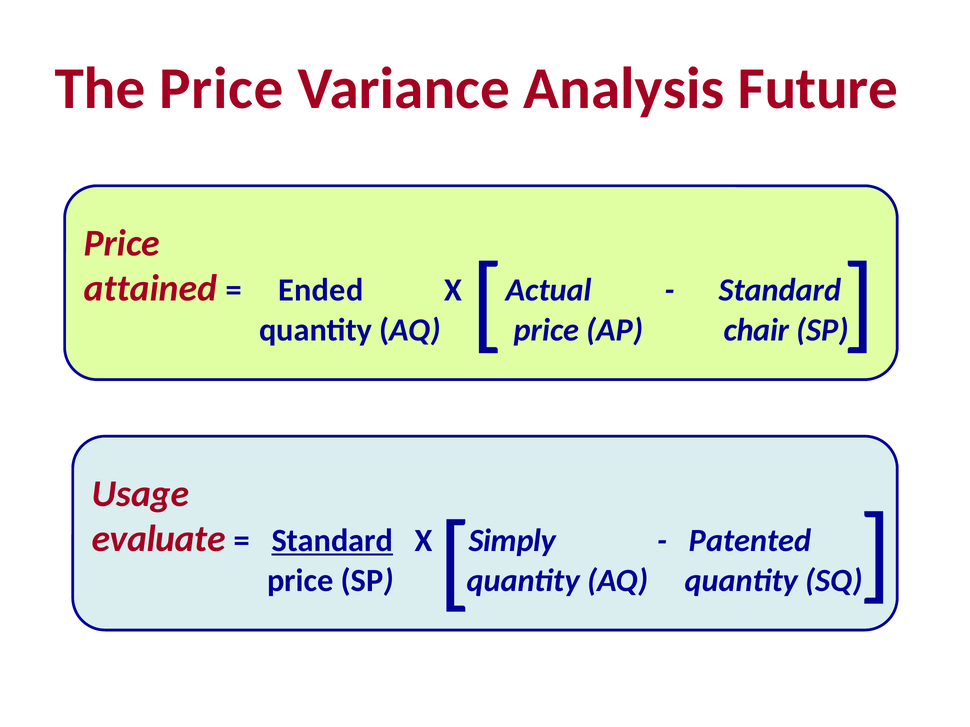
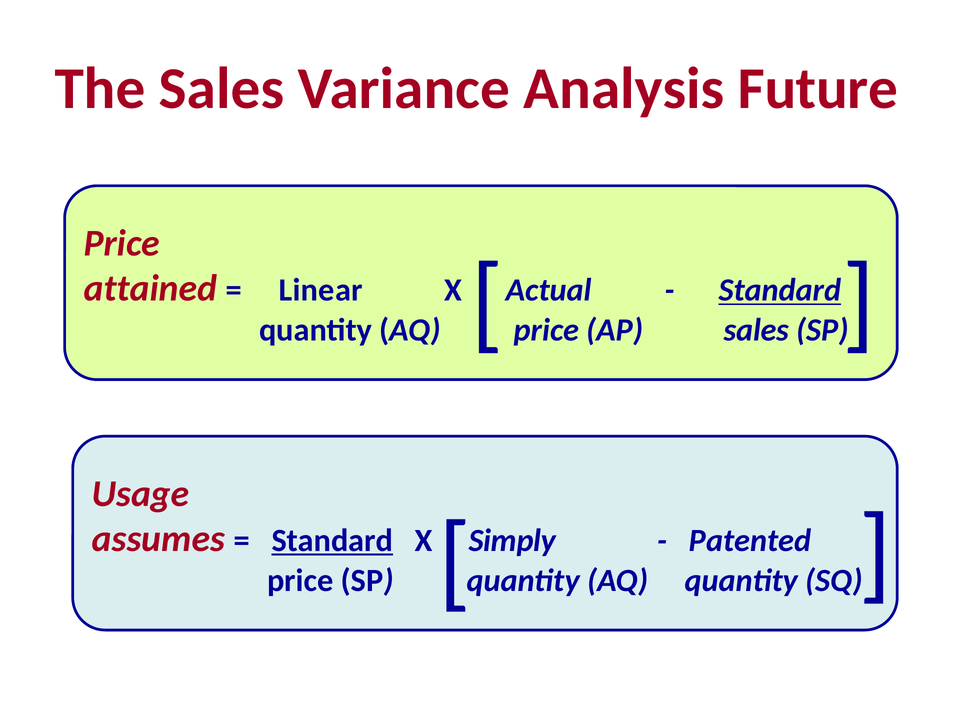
The Price: Price -> Sales (222, 89)
Ended: Ended -> Linear (321, 291)
Standard underline: none -> present (780, 291)
AP chair: chair -> sales (756, 330)
evaluate: evaluate -> assumes (158, 539)
